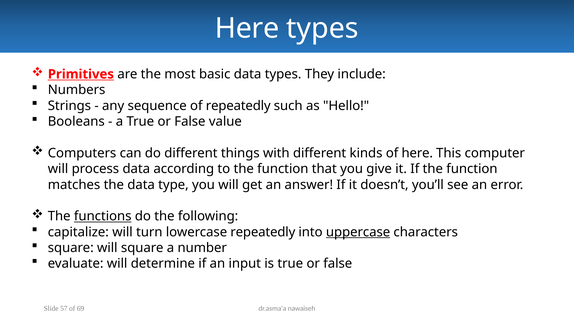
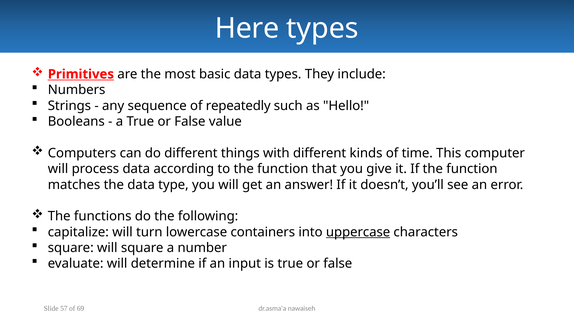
of here: here -> time (417, 153)
functions underline: present -> none (103, 216)
lowercase repeatedly: repeatedly -> containers (263, 232)
